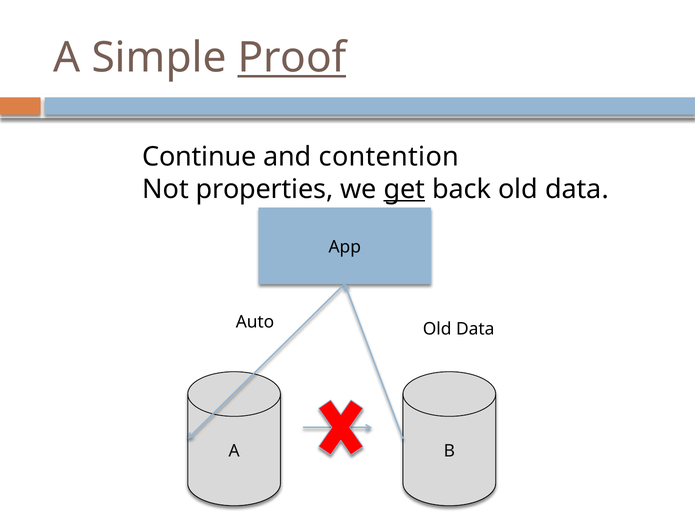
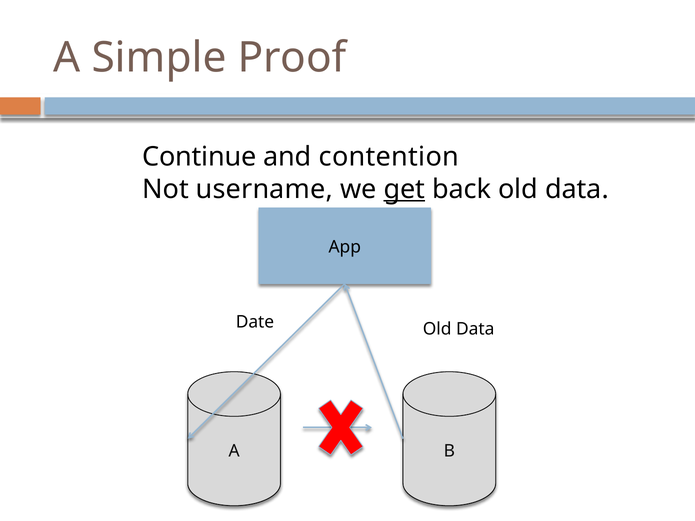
Proof underline: present -> none (292, 58)
properties: properties -> username (264, 189)
Auto: Auto -> Date (255, 322)
